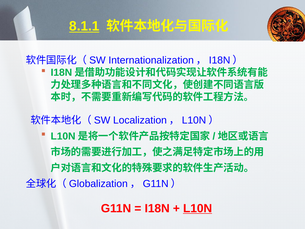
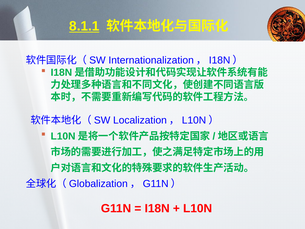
L10N underline: present -> none (198, 208)
